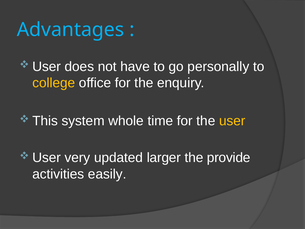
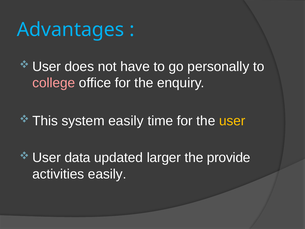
college colour: yellow -> pink (54, 83)
system whole: whole -> easily (126, 121)
very: very -> data (78, 158)
